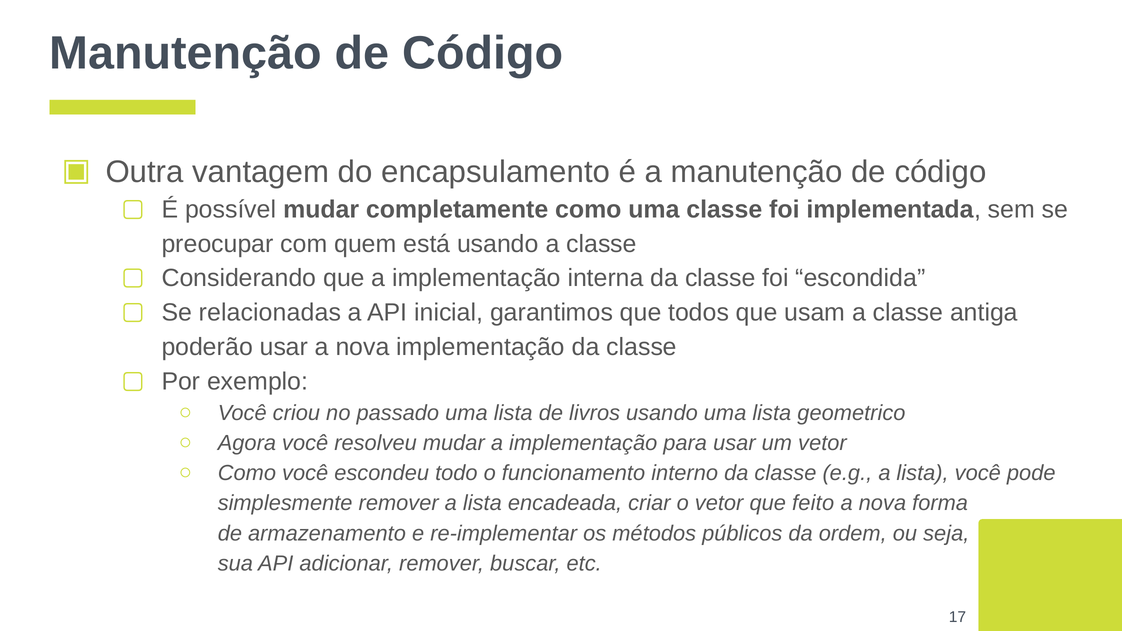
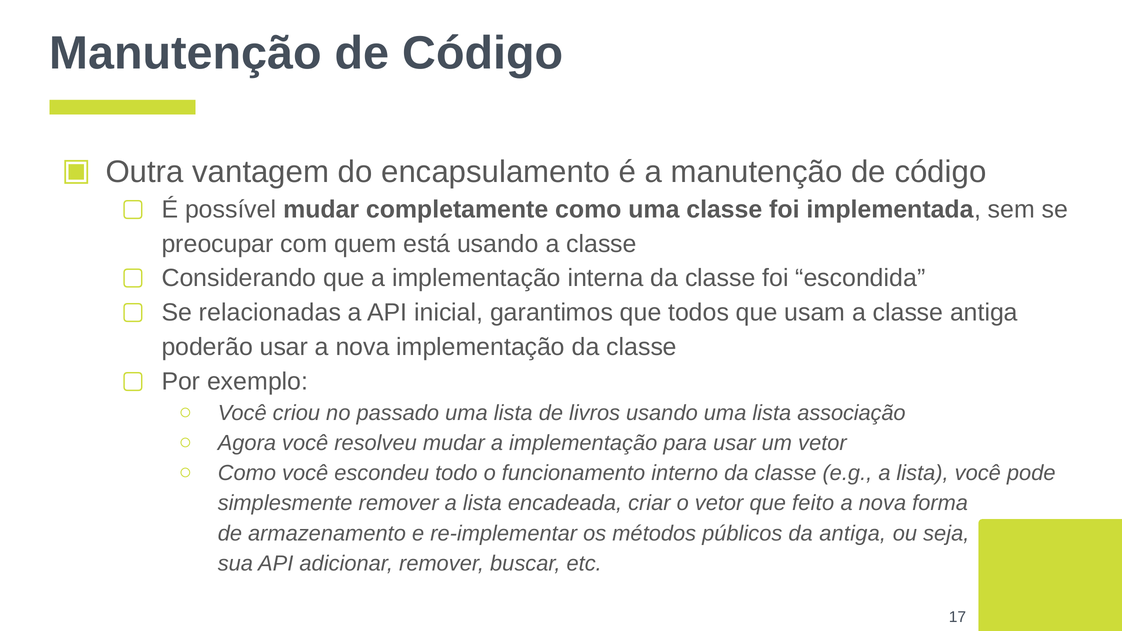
geometrico: geometrico -> associação (851, 413)
da ordem: ordem -> antiga (853, 533)
